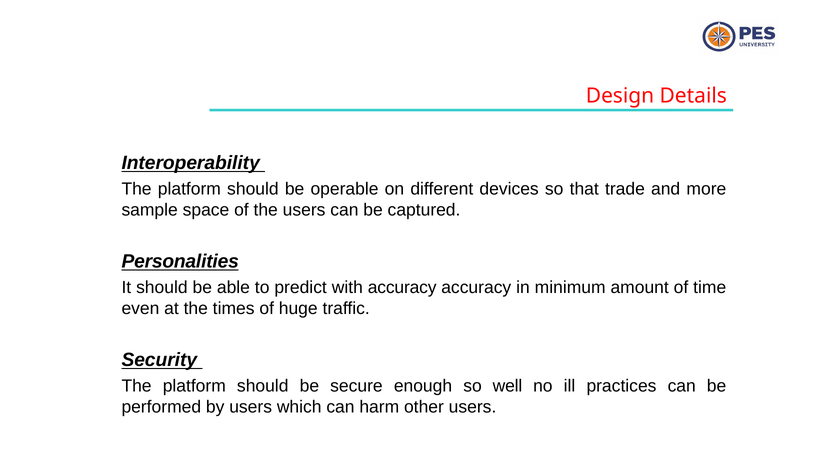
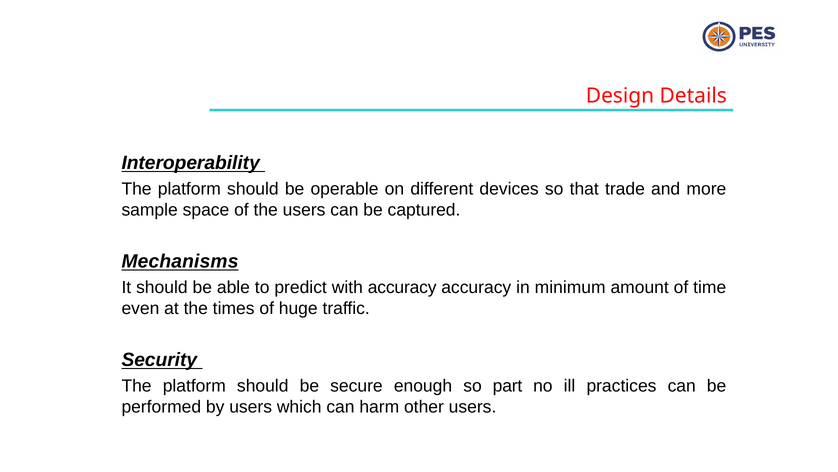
Personalities: Personalities -> Mechanisms (180, 261)
well: well -> part (508, 386)
